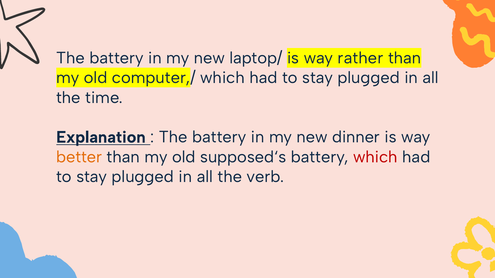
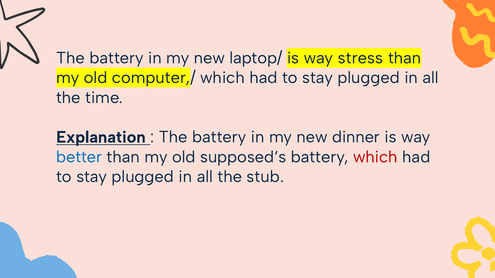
rather: rather -> stress (360, 58)
better colour: orange -> blue (79, 157)
verb: verb -> stub (265, 177)
